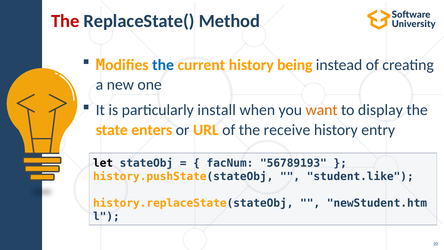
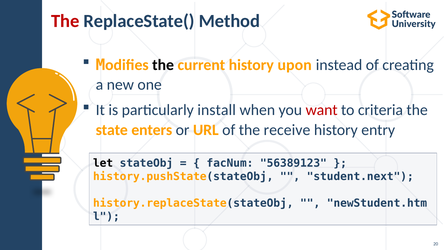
the colour: blue -> black (163, 65)
being: being -> upon (295, 65)
want colour: orange -> red (322, 110)
display: display -> criteria (380, 110)
56789193: 56789193 -> 56389123 (293, 163)
student.like: student.like -> student.next (360, 176)
